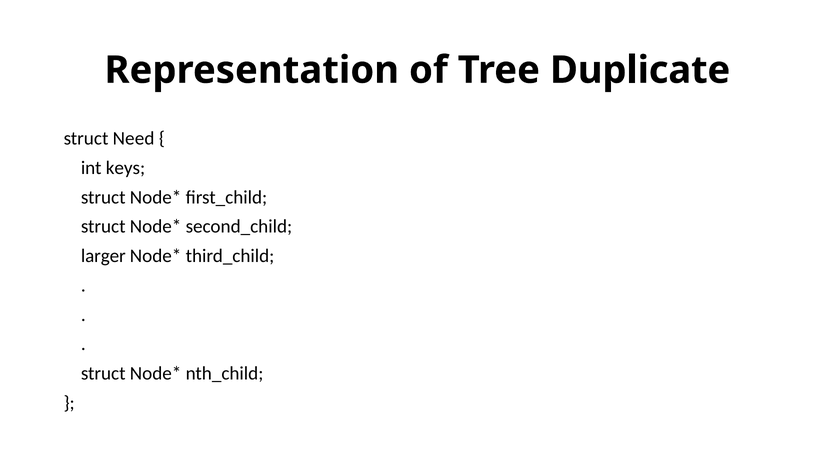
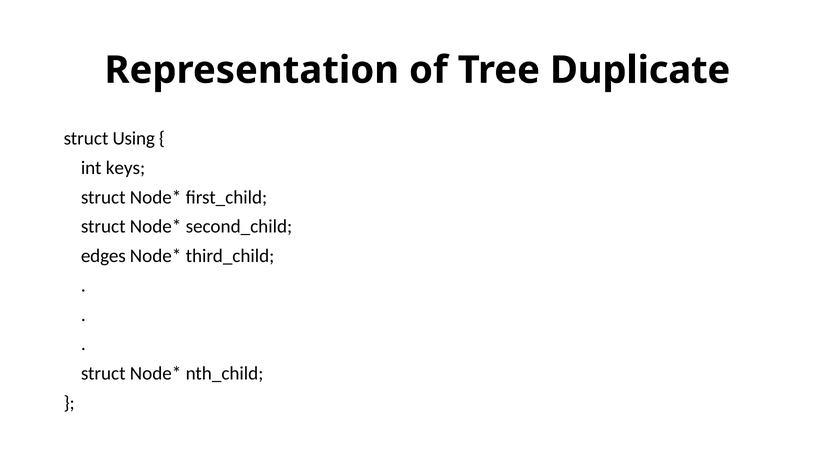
Need: Need -> Using (134, 138)
larger: larger -> edges (103, 256)
